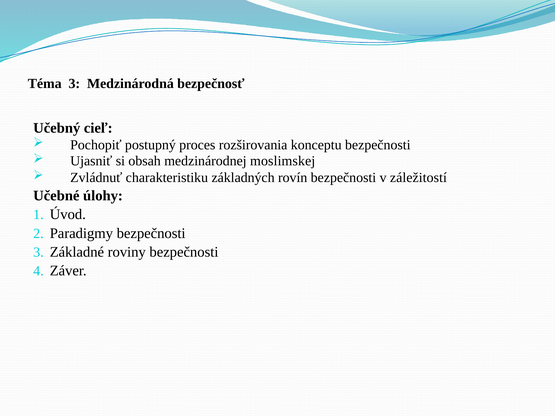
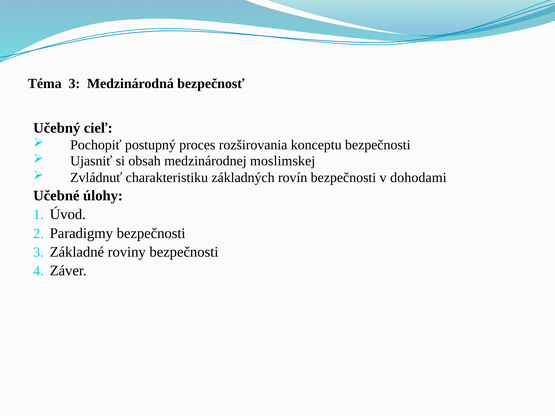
záležitostí: záležitostí -> dohodami (418, 178)
